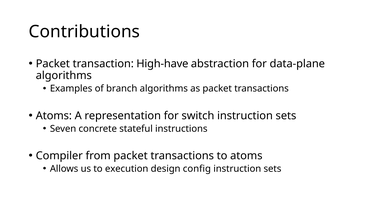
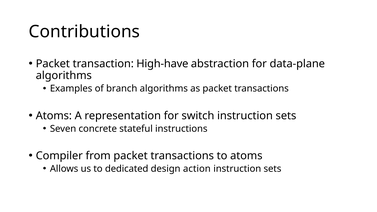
execution: execution -> dedicated (127, 169)
config: config -> action (197, 169)
